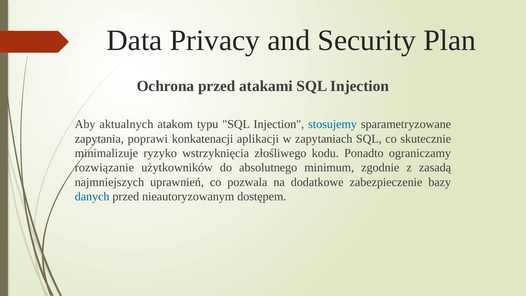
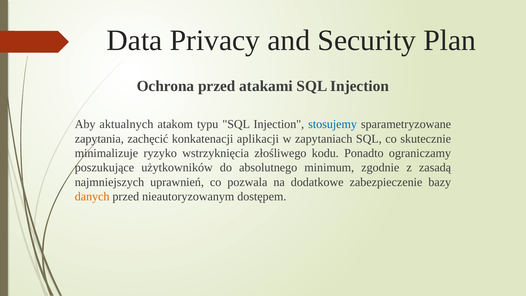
poprawi: poprawi -> zachęcić (148, 139)
rozwiązanie: rozwiązanie -> poszukujące (104, 168)
danych colour: blue -> orange (92, 196)
